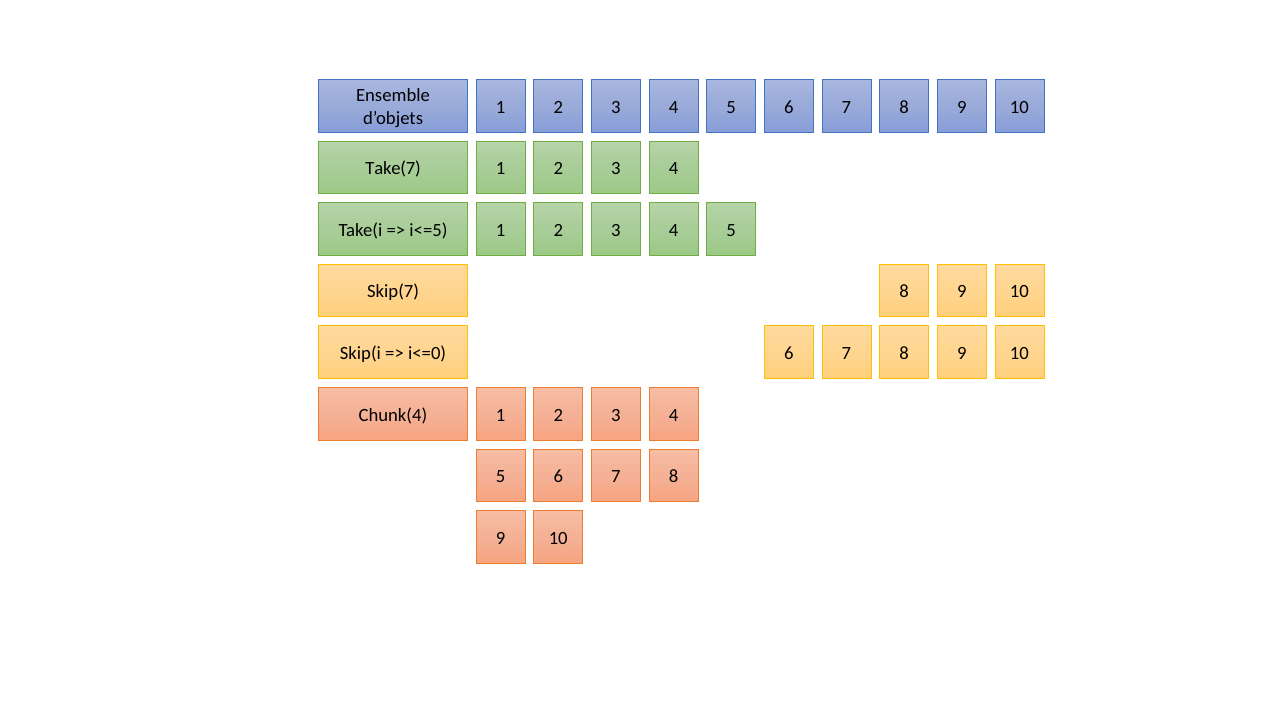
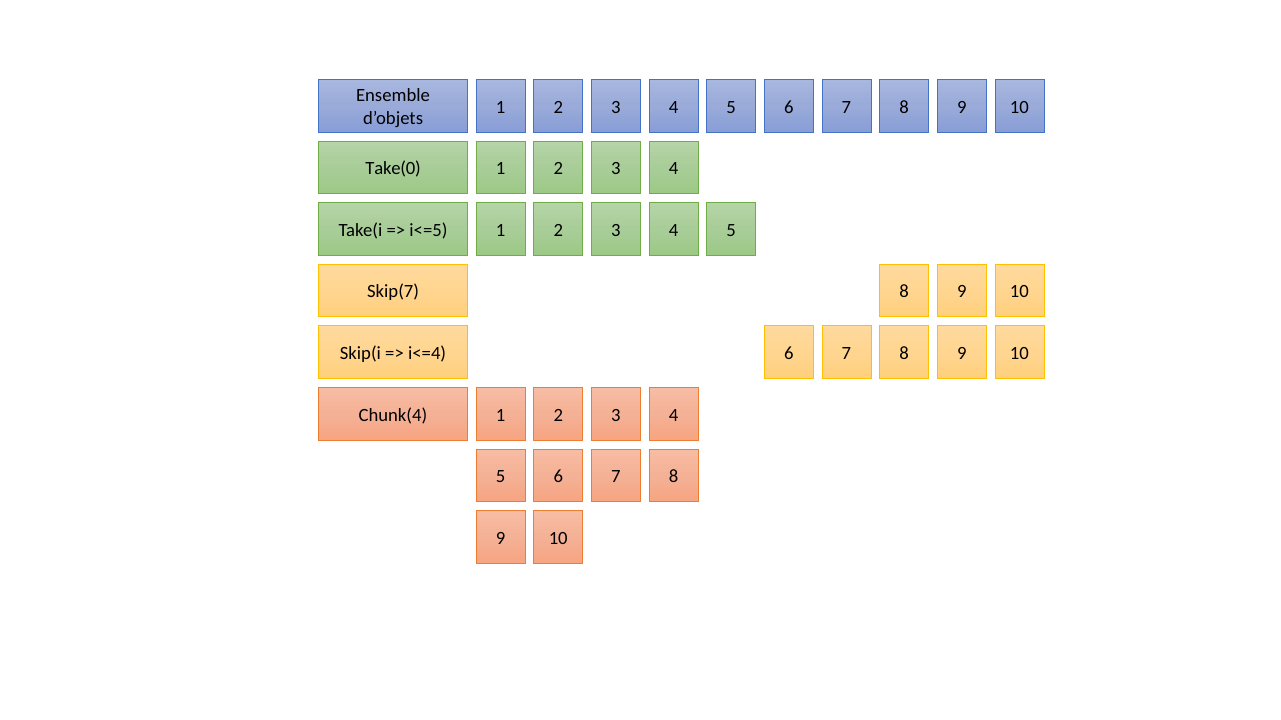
Take(7: Take(7 -> Take(0 (393, 169)
i<=0: i<=0 -> i<=4 (427, 354)
